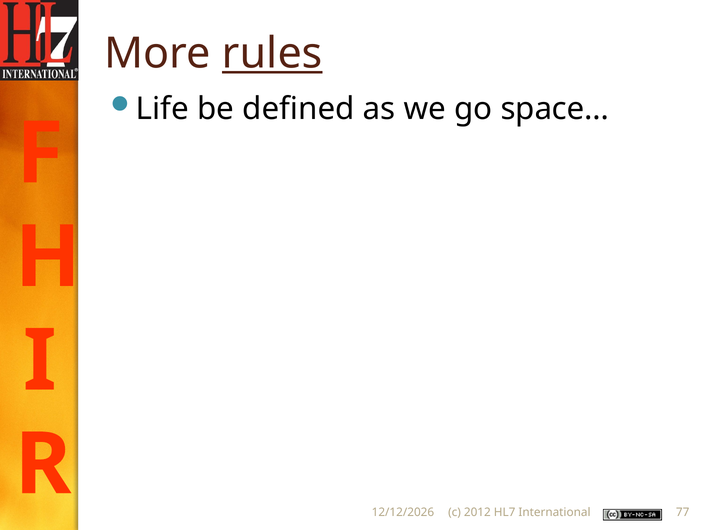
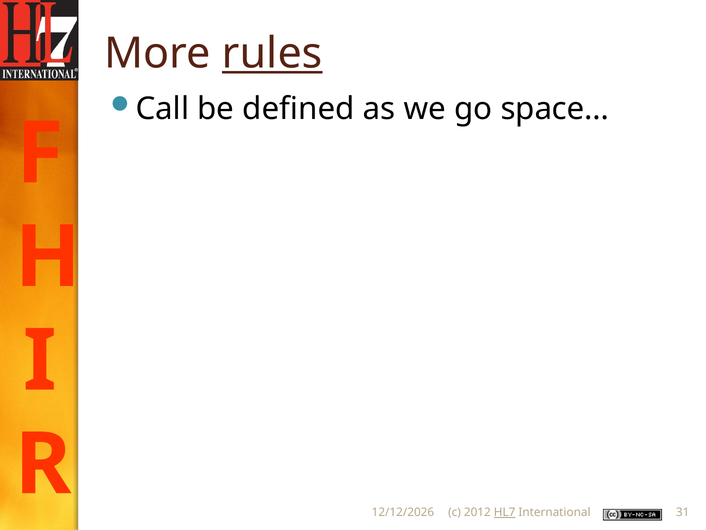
Life: Life -> Call (162, 109)
HL7 underline: none -> present (505, 512)
77: 77 -> 31 (683, 512)
